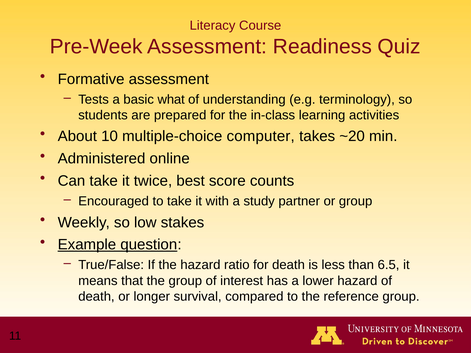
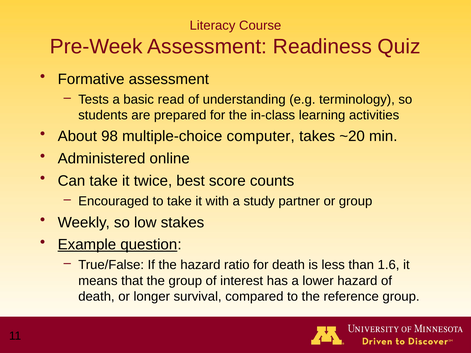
what: what -> read (171, 100)
10: 10 -> 98 (110, 136)
6.5: 6.5 -> 1.6 (389, 265)
